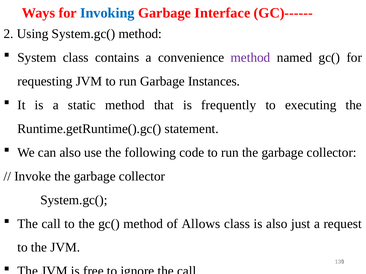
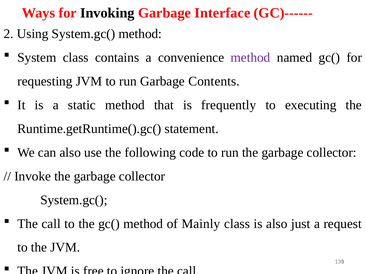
Invoking colour: blue -> black (107, 13)
Instances: Instances -> Contents (214, 81)
Allows: Allows -> Mainly (201, 224)
